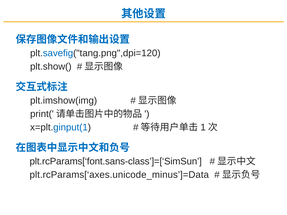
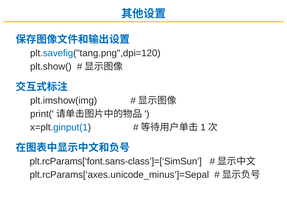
plt.rcParams[‘axes.unicode_minus’]=Data: plt.rcParams[‘axes.unicode_minus’]=Data -> plt.rcParams[‘axes.unicode_minus’]=Sepal (119, 175)
